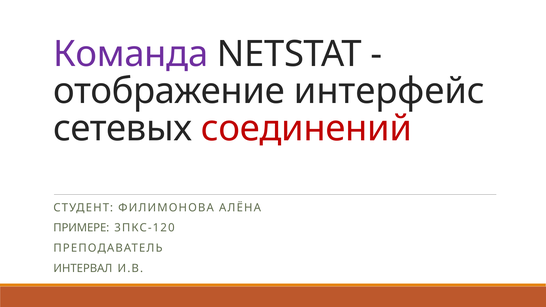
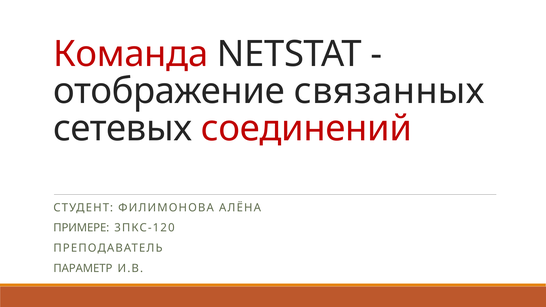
Команда colour: purple -> red (131, 54)
интерфейс: интерфейс -> связанных (389, 91)
ИНТЕРВАЛ: ИНТЕРВАЛ -> ПАРАМЕТР (83, 268)
